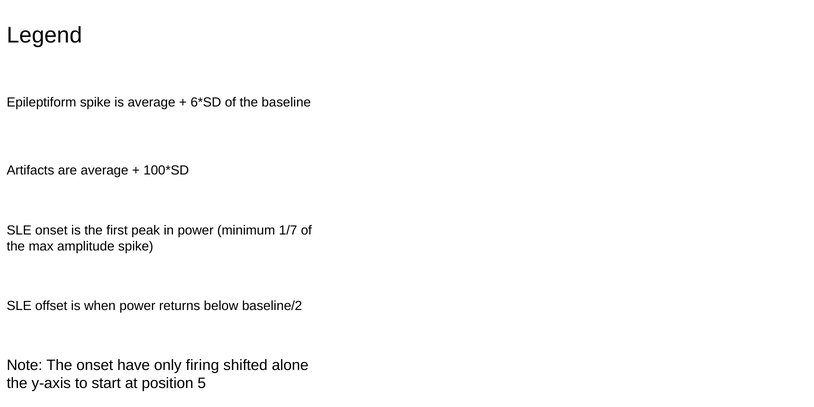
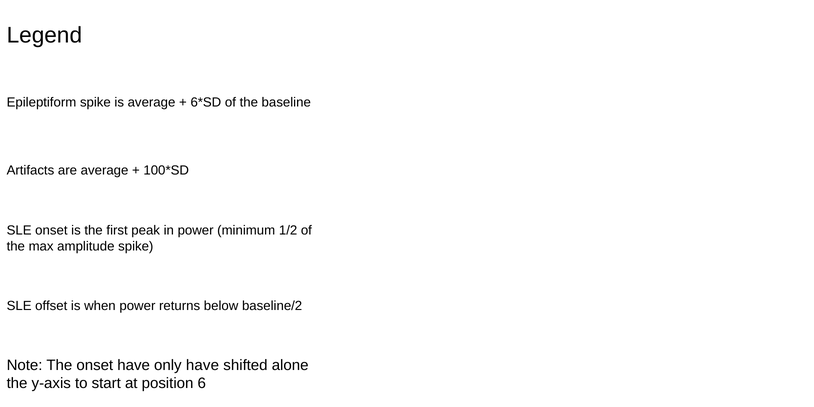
1/7: 1/7 -> 1/2 (288, 230)
only firing: firing -> have (202, 365)
5: 5 -> 6 (202, 383)
